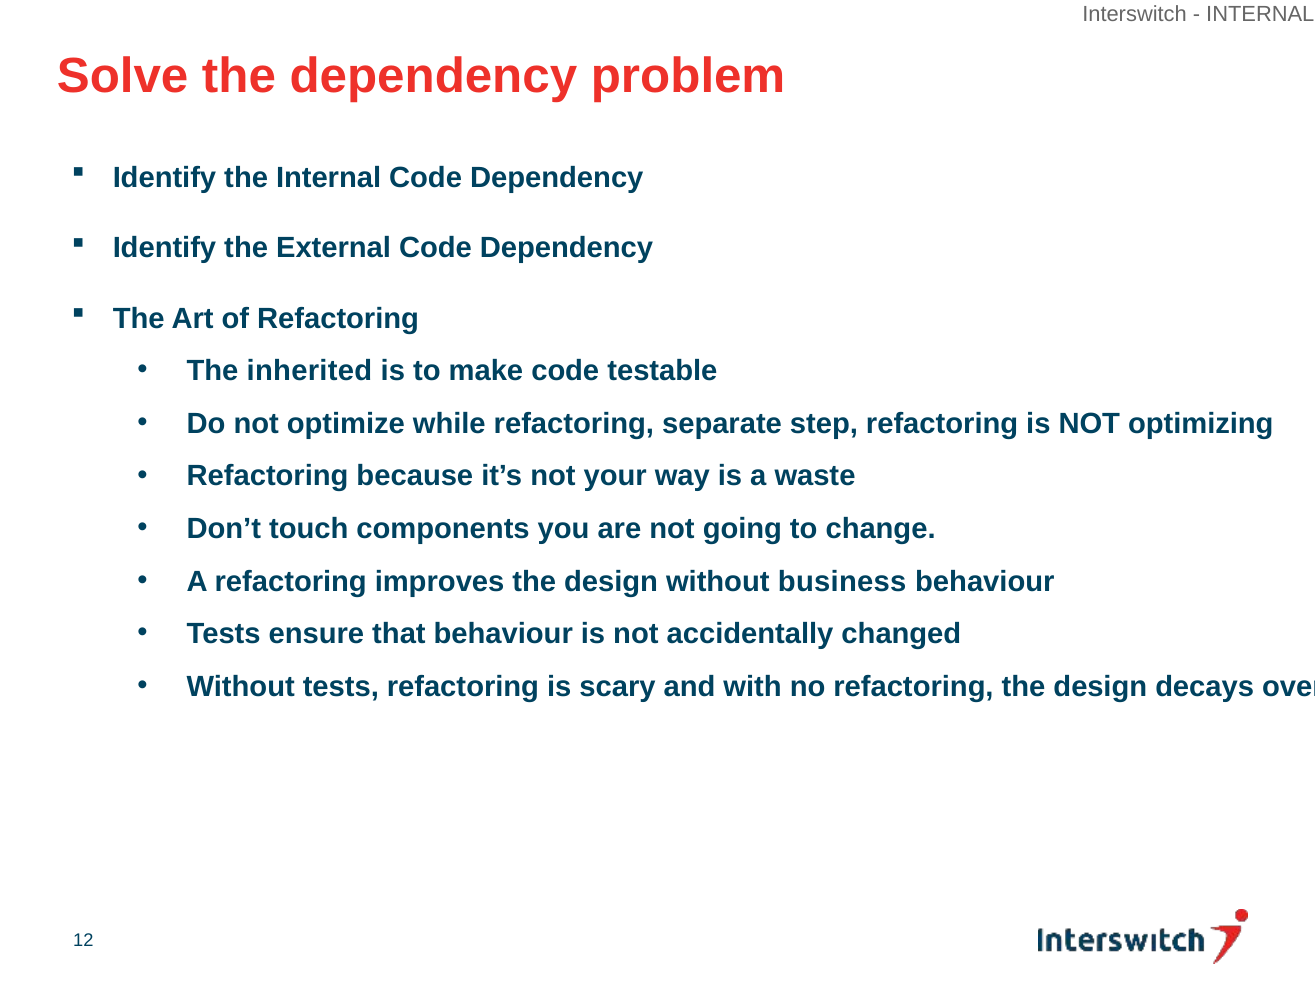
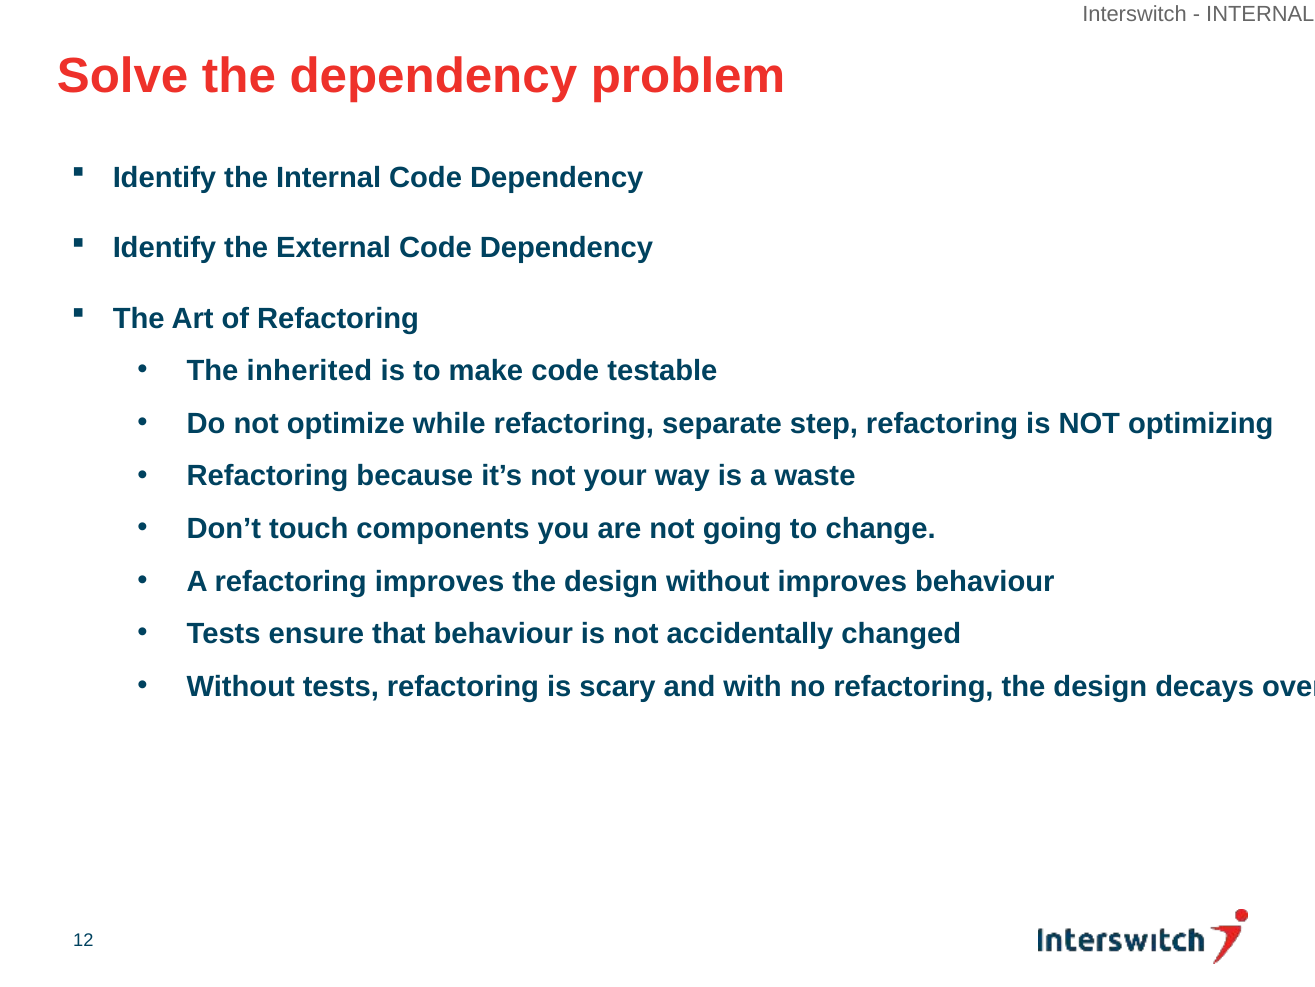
without business: business -> improves (842, 581)
